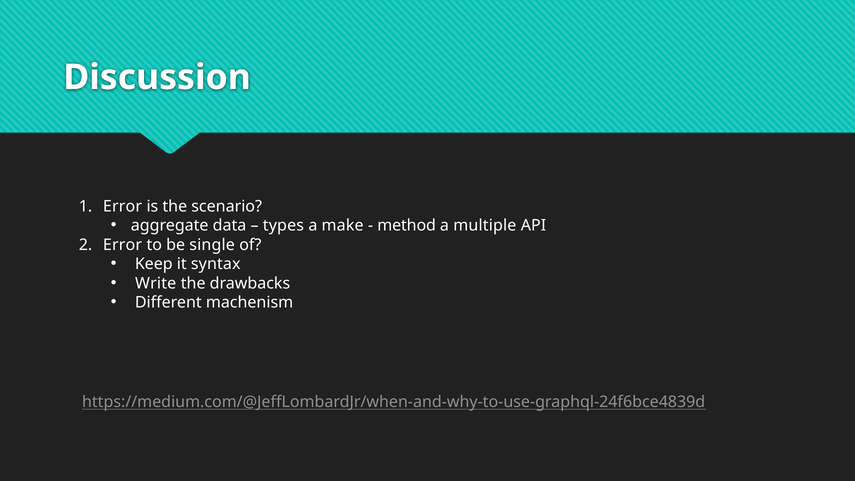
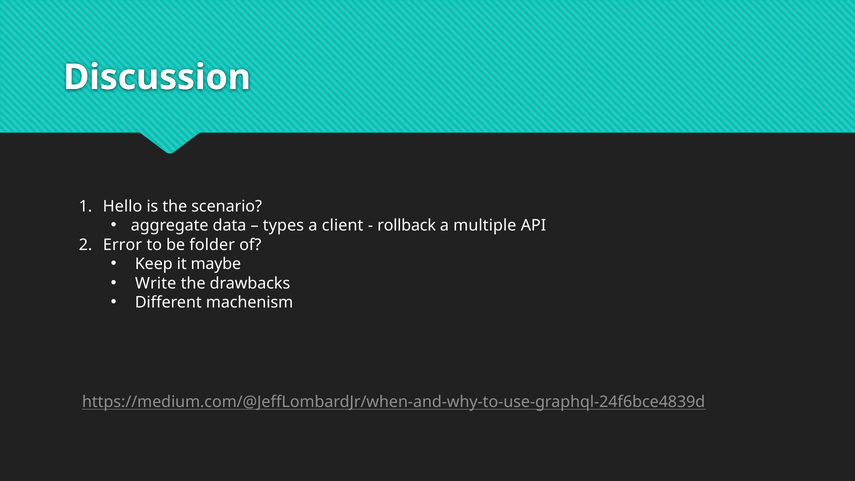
Error: Error -> Hello (123, 206)
make: make -> client (343, 225)
method: method -> rollback (407, 225)
single: single -> folder (212, 245)
syntax: syntax -> maybe (216, 264)
